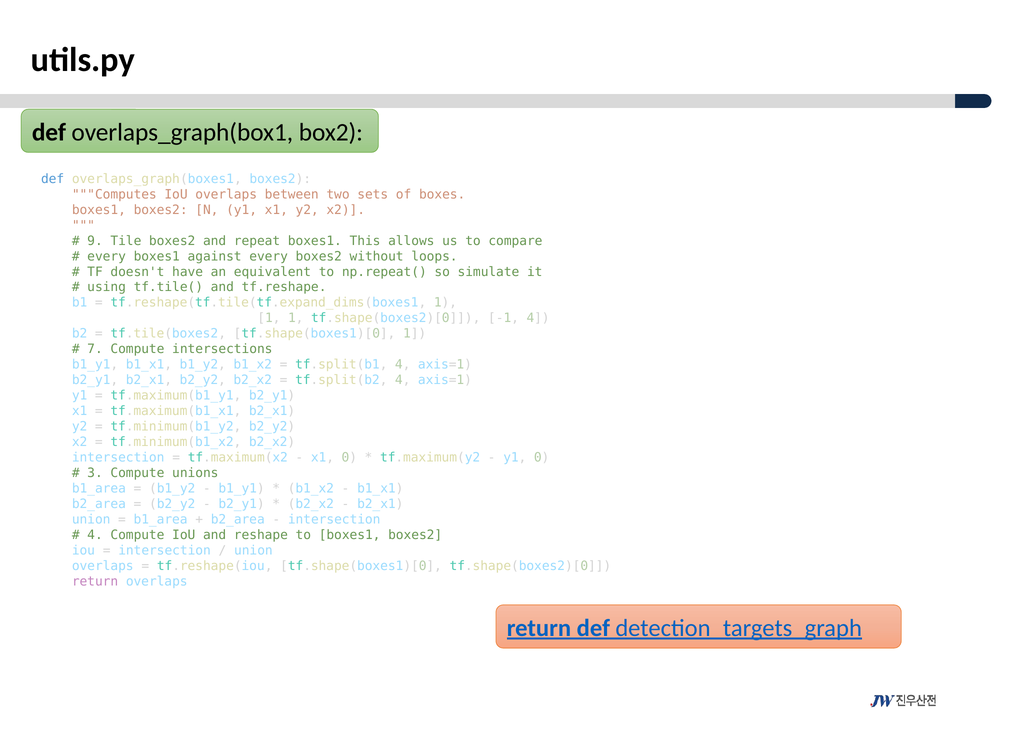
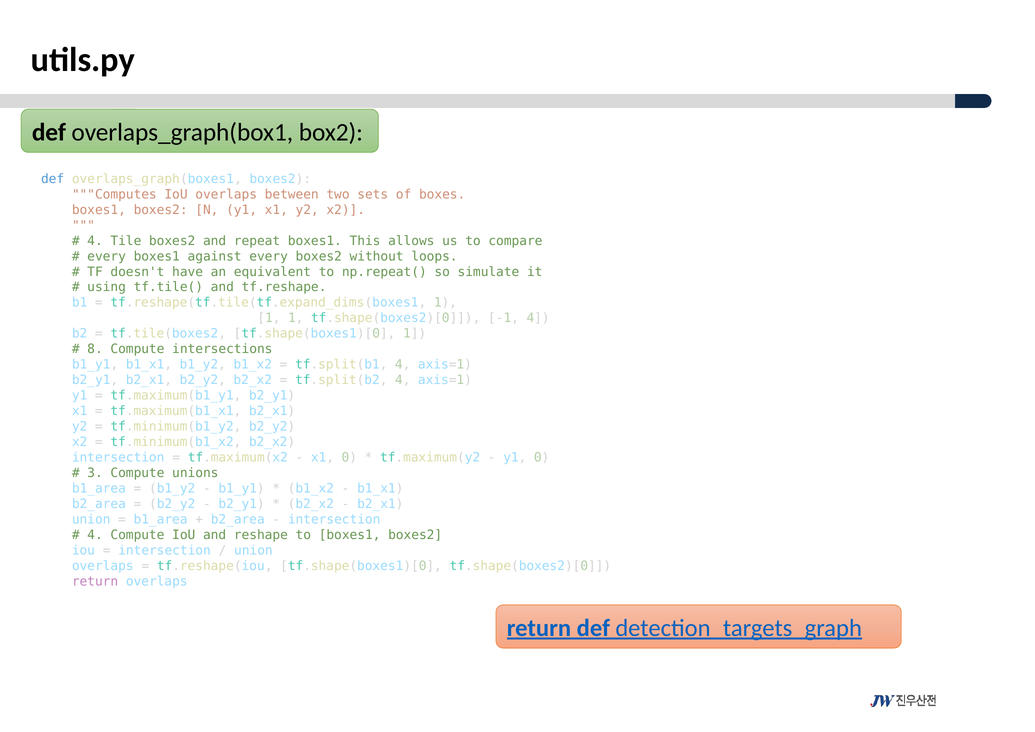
9: 9 -> 4 (95, 241)
7: 7 -> 8 (95, 349)
